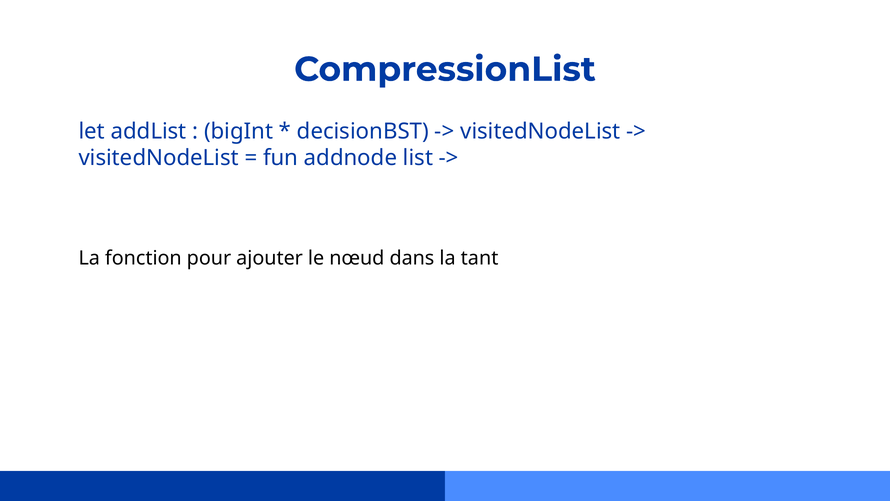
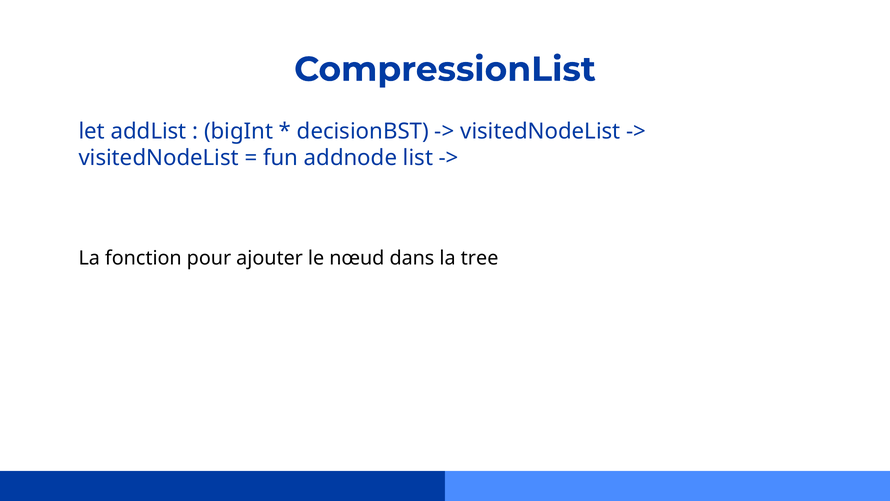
tant: tant -> tree (480, 258)
